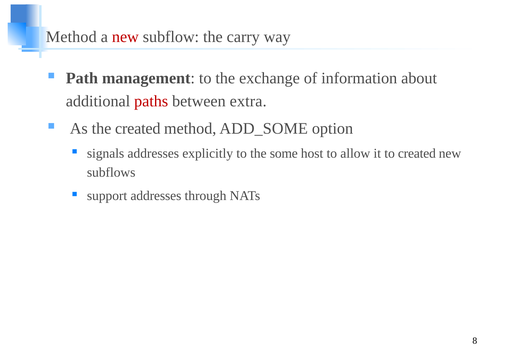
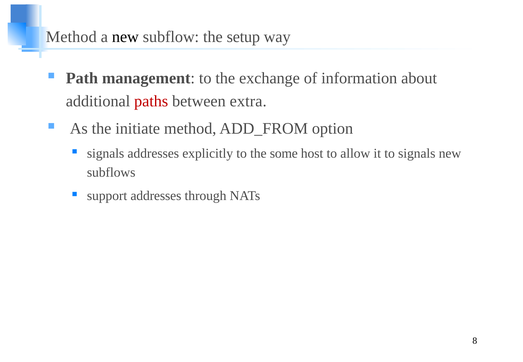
new colour: red -> black (125, 37)
carry: carry -> setup (243, 37)
the created: created -> initiate (138, 129)
ADD_SOME: ADD_SOME -> ADD_FROM (264, 129)
to created: created -> signals (417, 153)
